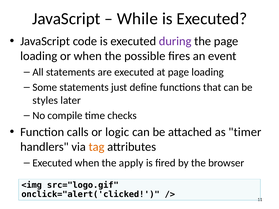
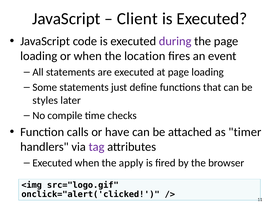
While: While -> Client (137, 19)
possible: possible -> location (145, 56)
logic: logic -> have (117, 132)
tag colour: orange -> purple (97, 147)
